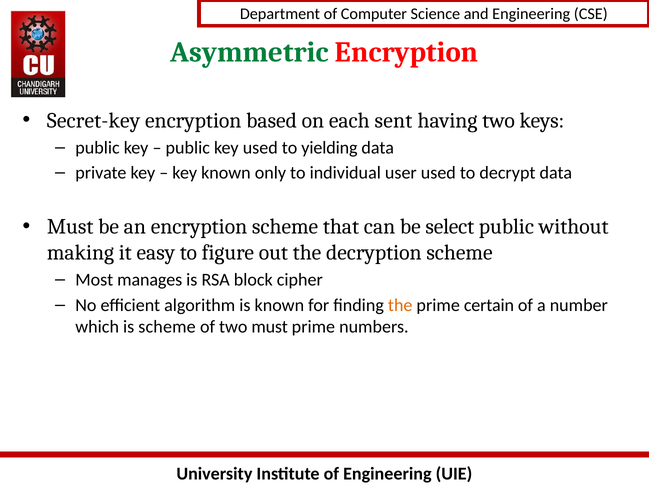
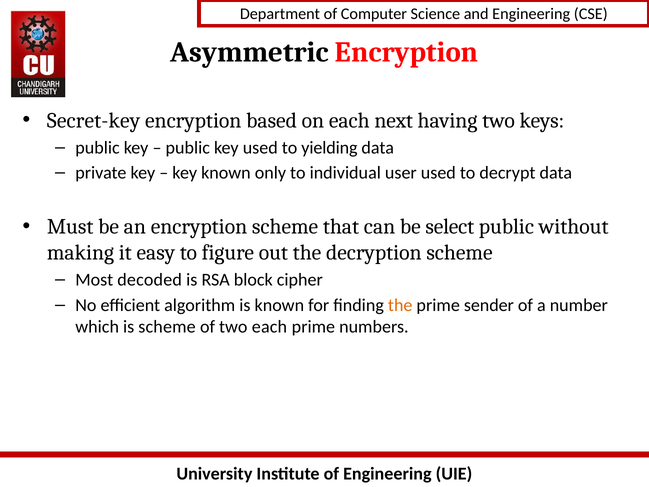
Asymmetric colour: green -> black (249, 52)
sent: sent -> next (394, 120)
manages: manages -> decoded (150, 280)
certain: certain -> sender (489, 305)
two must: must -> each (269, 327)
